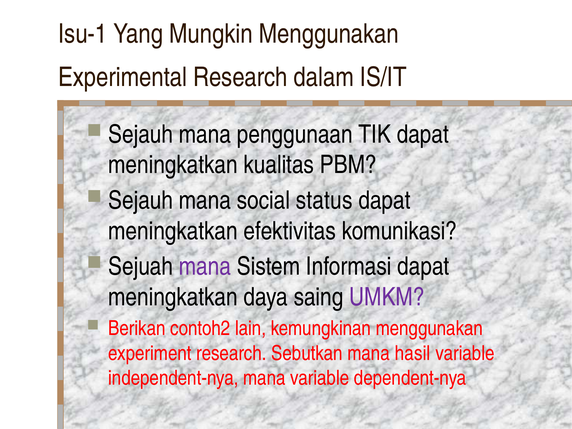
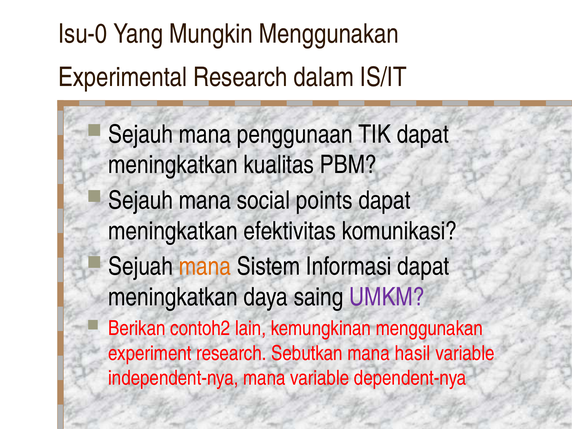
Isu-1: Isu-1 -> Isu-0 (83, 34)
status: status -> points (324, 200)
mana colour: purple -> orange (205, 267)
